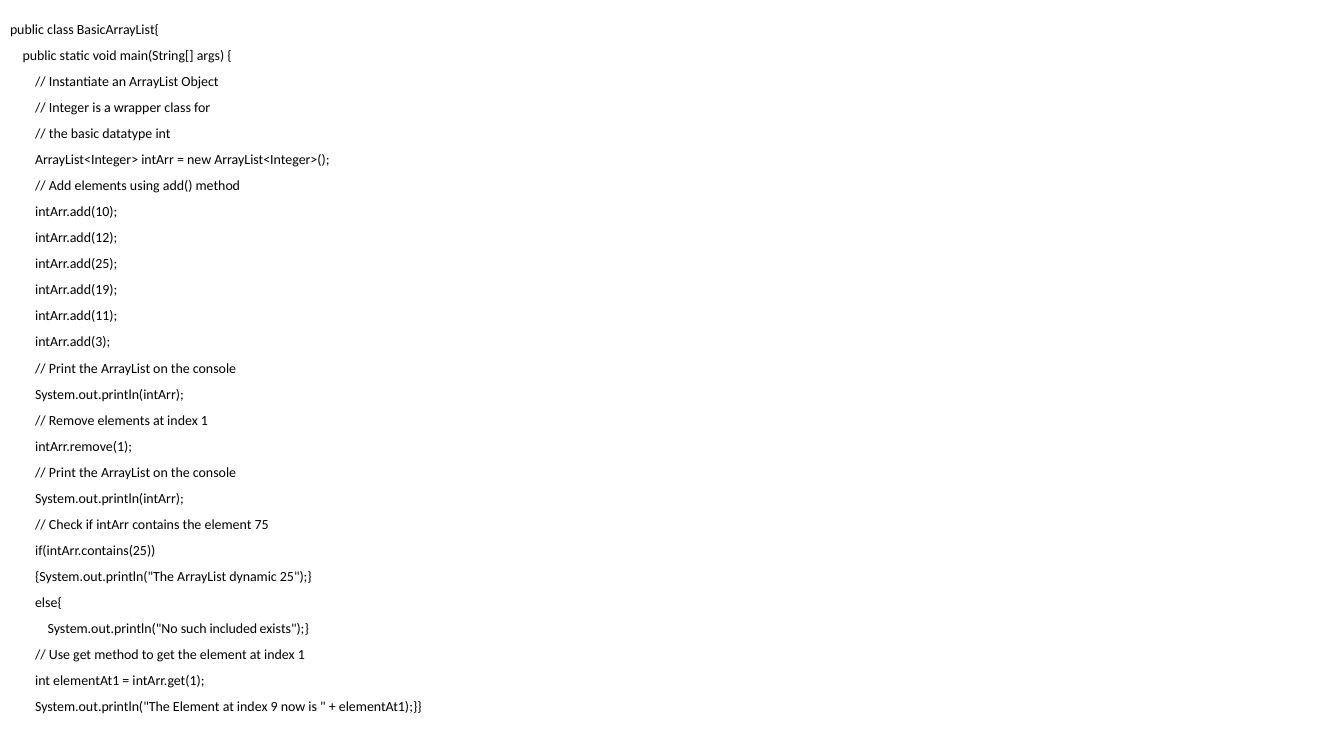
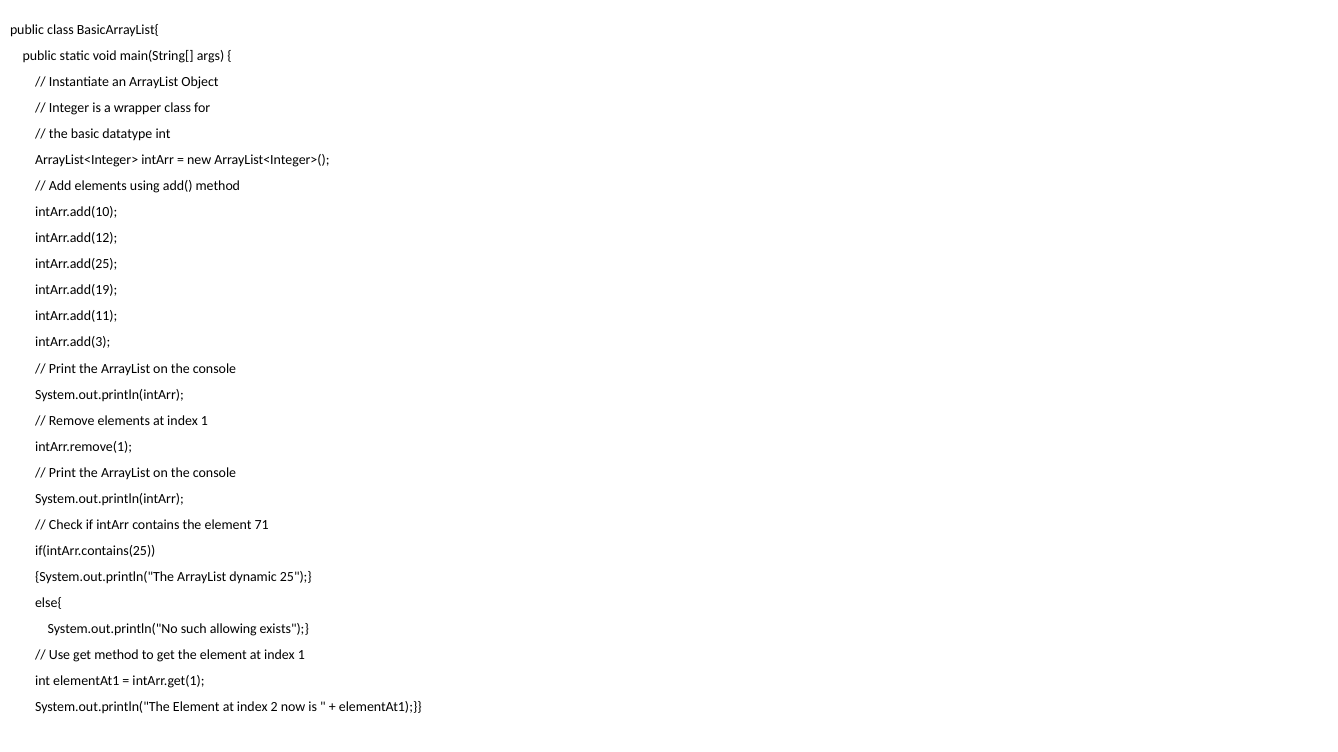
75: 75 -> 71 (262, 525)
included: included -> allowing (233, 629)
9: 9 -> 2 (274, 708)
